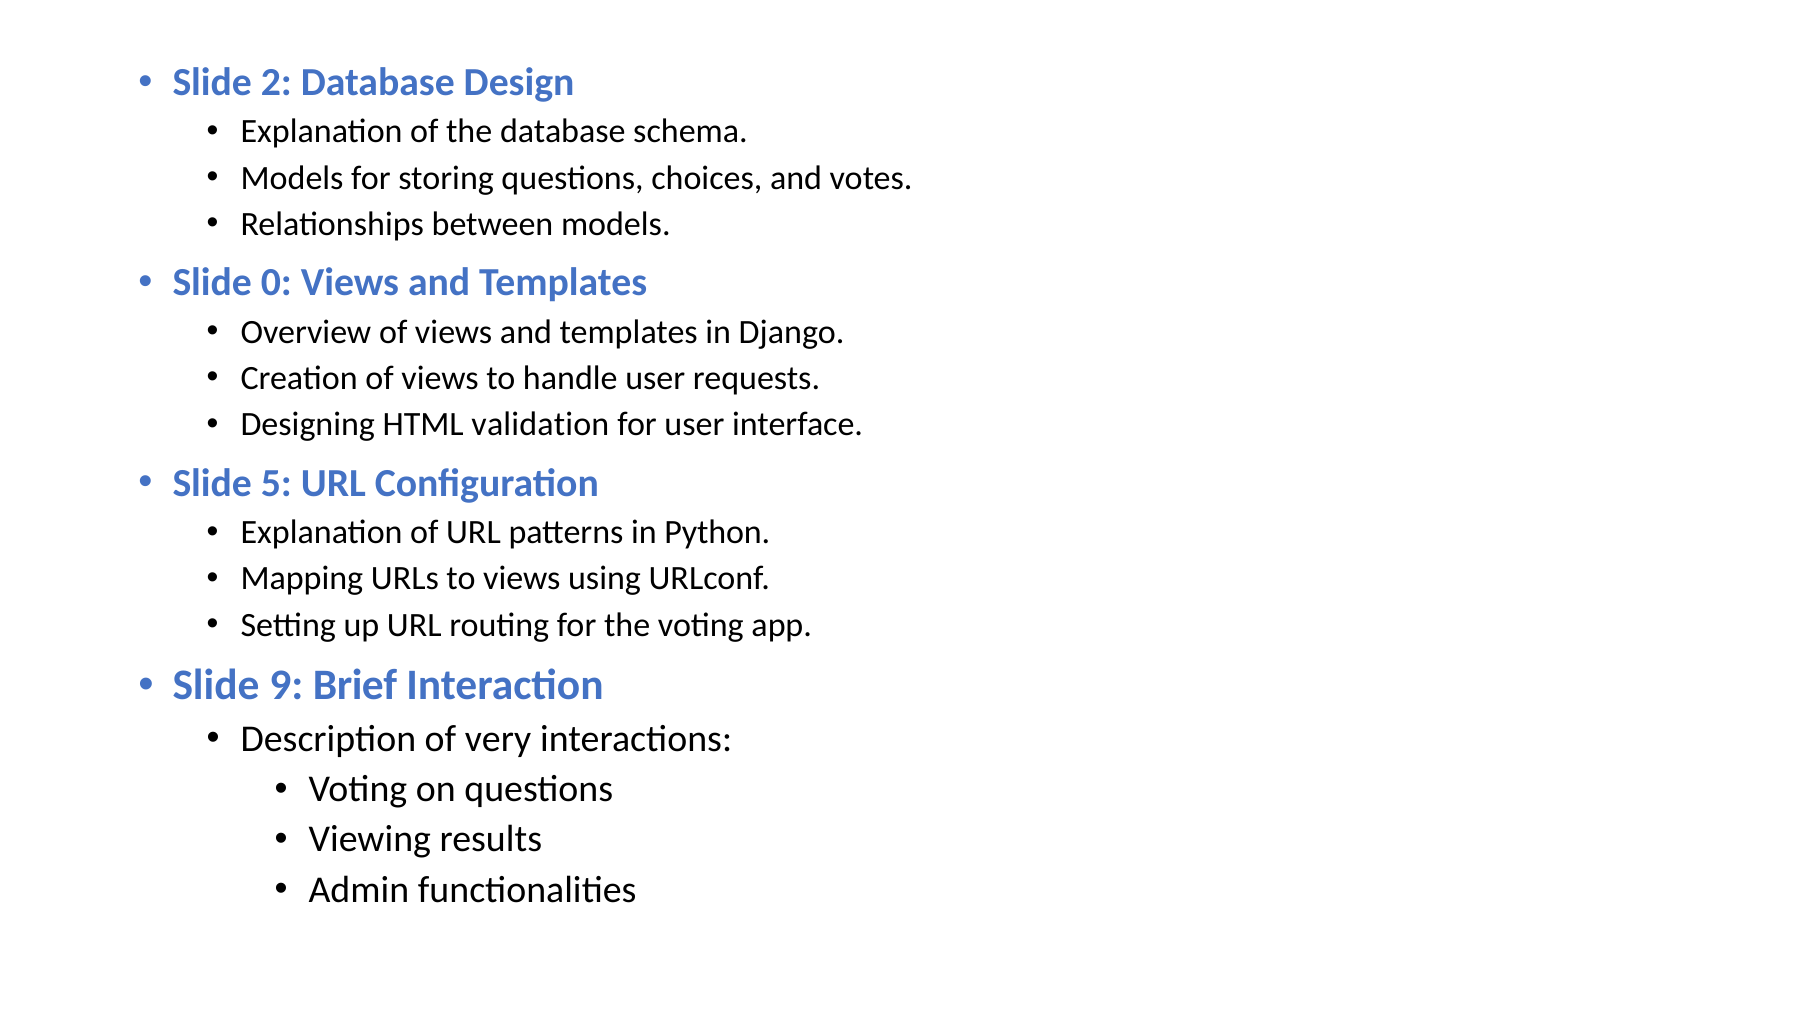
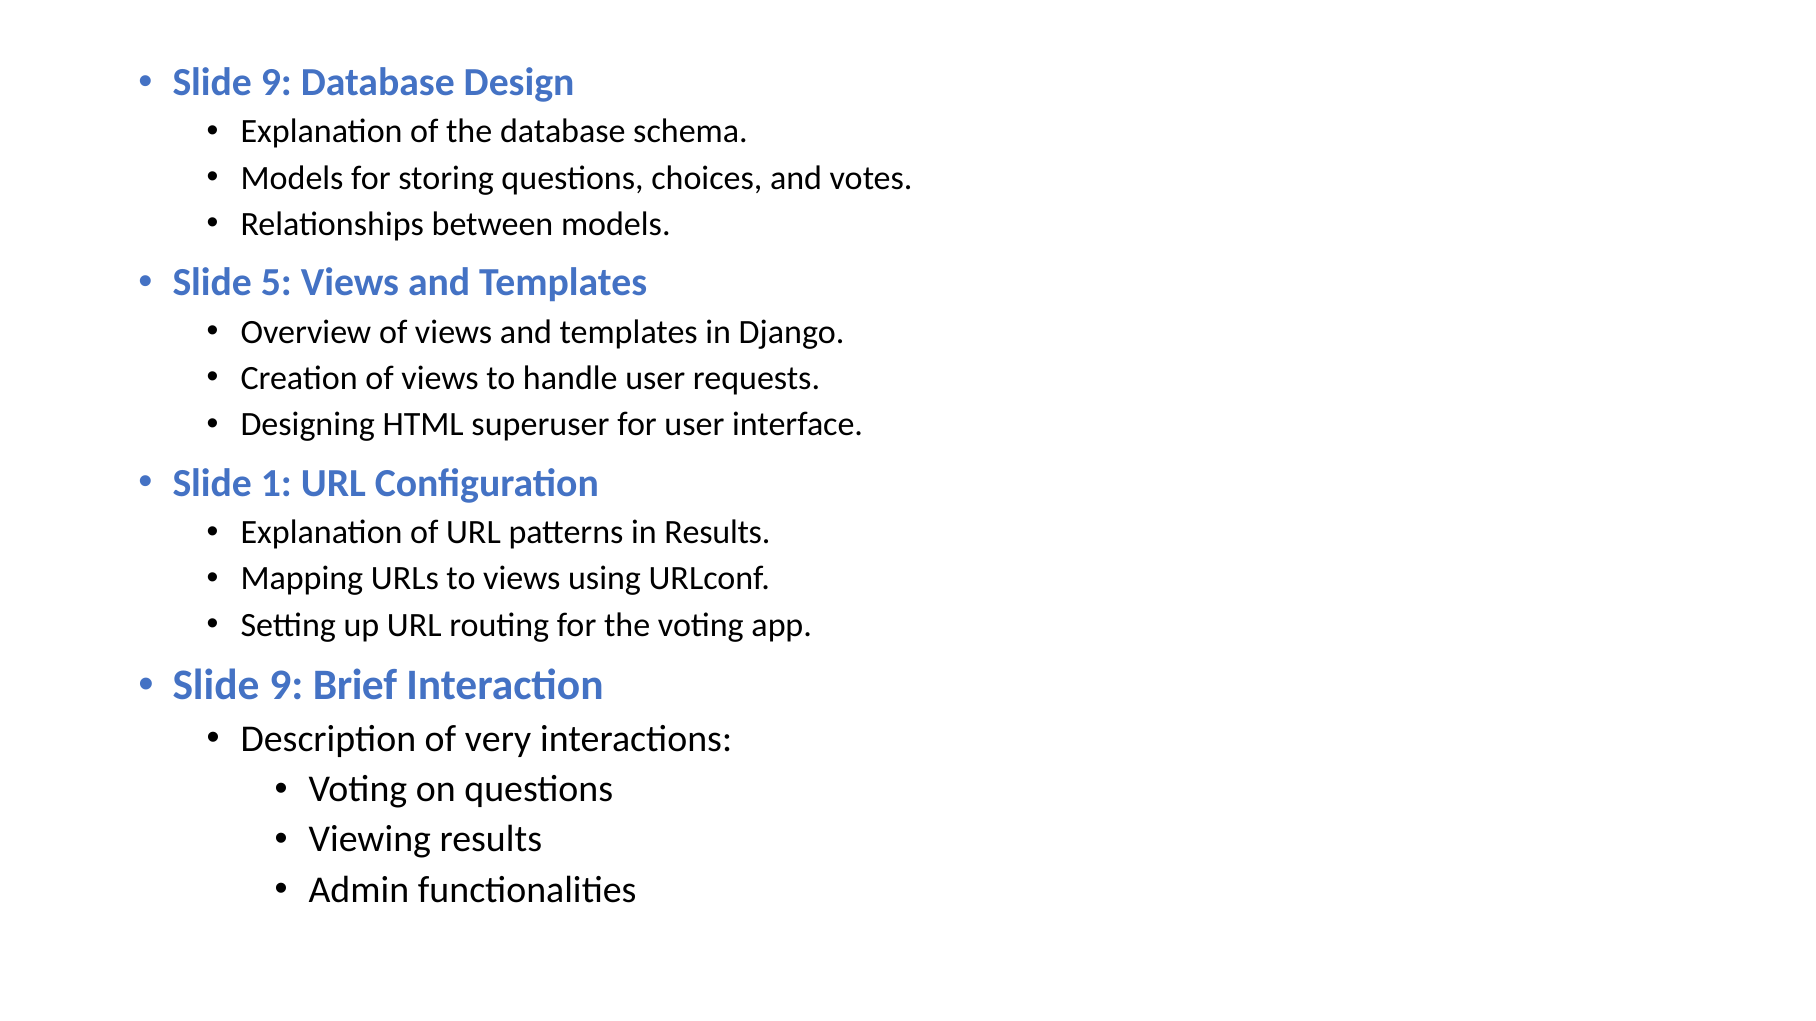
2: 2 -> 9 (276, 82)
0: 0 -> 5 (276, 283)
validation: validation -> superuser (540, 425)
5: 5 -> 1 (276, 483)
in Python: Python -> Results (717, 533)
